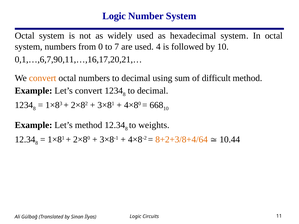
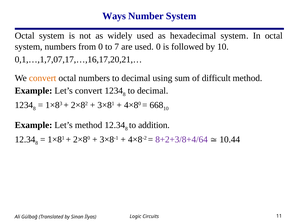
Logic: Logic -> Ways (114, 16)
used 4: 4 -> 0 (158, 47)
0,1,…,6,7,90,11,…,16,17,20,21,…: 0,1,…,6,7,90,11,…,16,17,20,21,… -> 0,1,…,1,7,07,17,…,16,17,20,21,… (78, 59)
weights: weights -> addition (154, 125)
8+2+3/8+4/64 colour: orange -> purple (182, 140)
